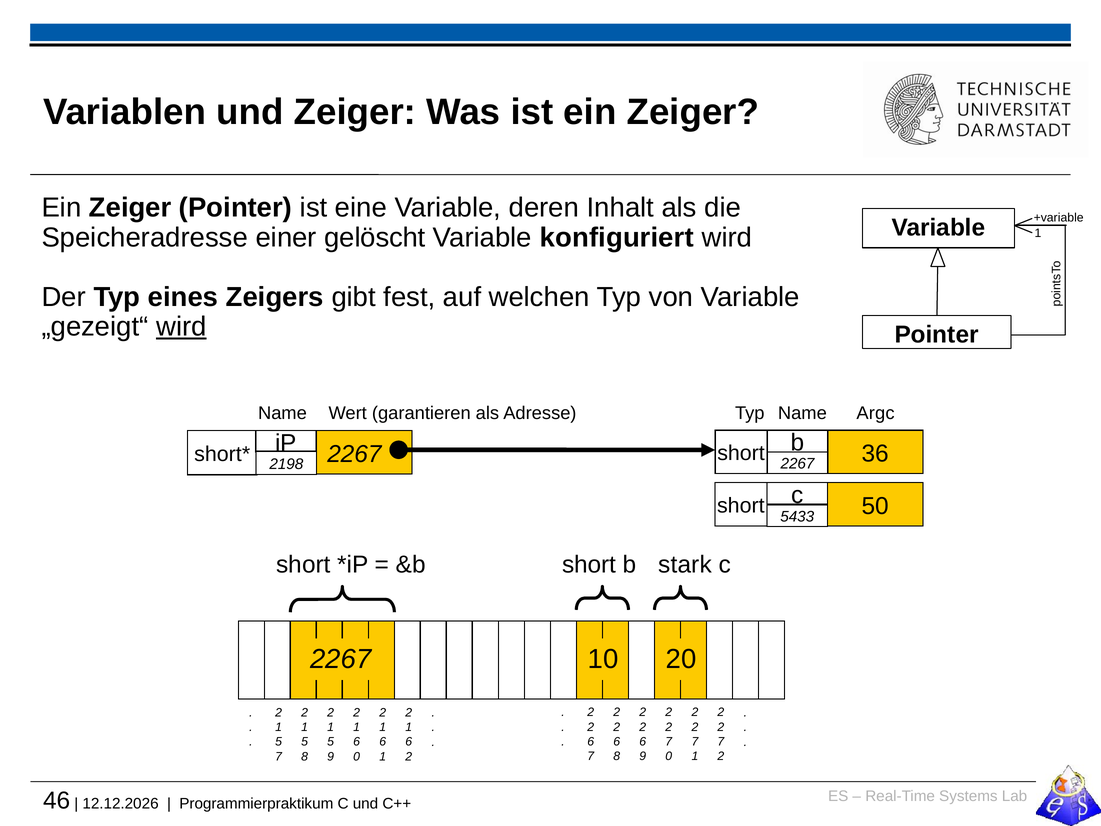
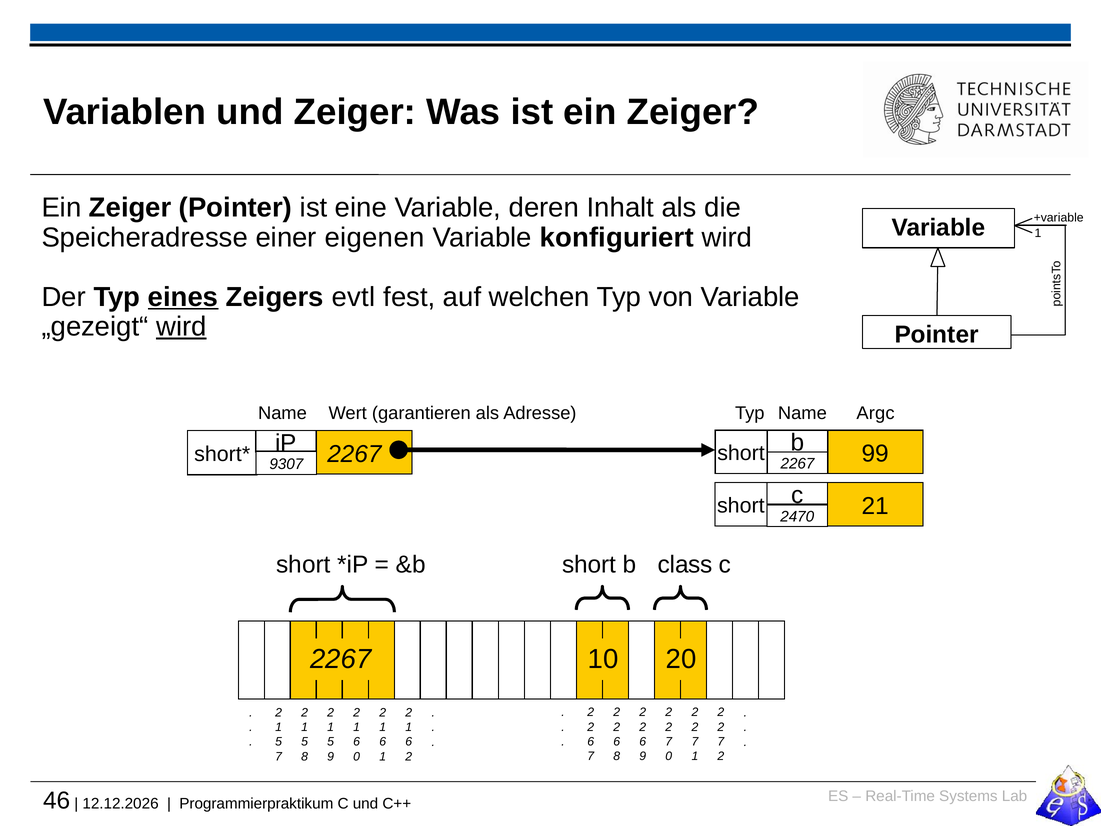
gelöscht: gelöscht -> eigenen (375, 237)
eines underline: none -> present (183, 297)
gibt: gibt -> evtl (354, 297)
36: 36 -> 99 (876, 453)
2198: 2198 -> 9307 (286, 464)
50: 50 -> 21 (875, 506)
5433: 5433 -> 2470 (797, 517)
stark: stark -> class (685, 565)
